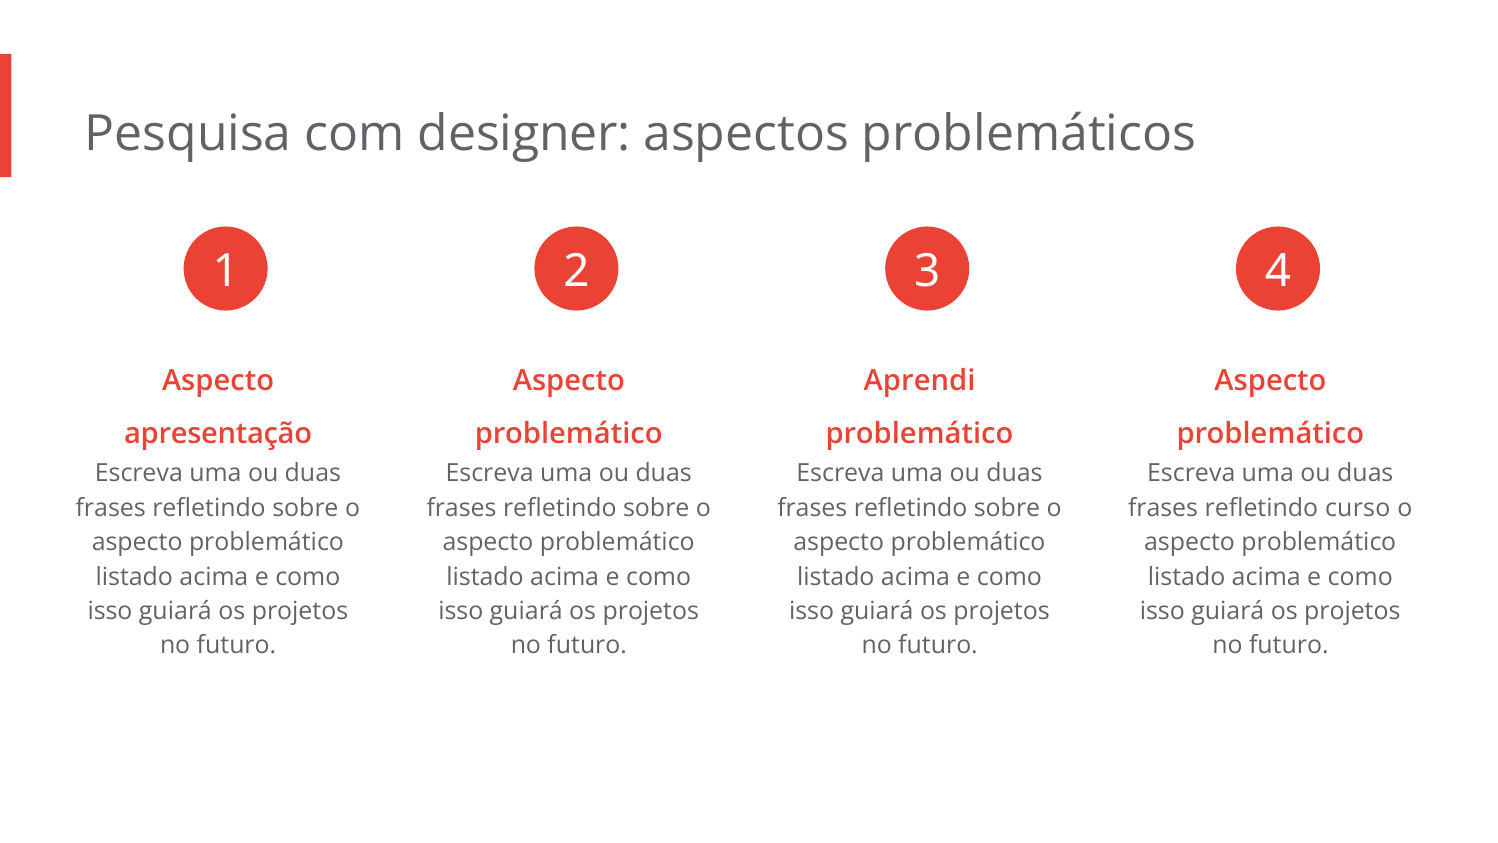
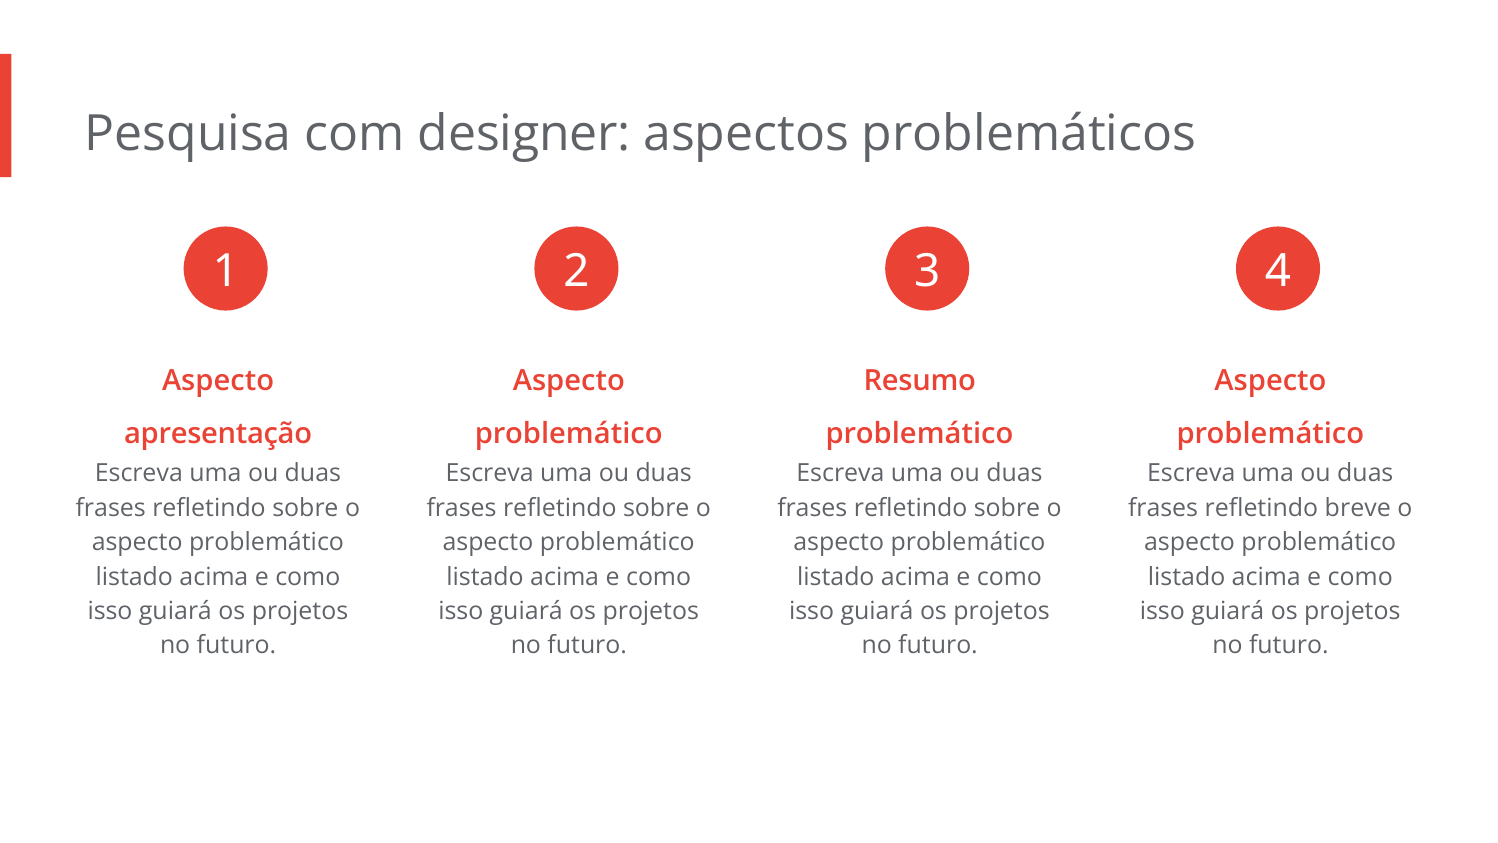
Aprendi: Aprendi -> Resumo (920, 381)
curso: curso -> breve (1358, 508)
